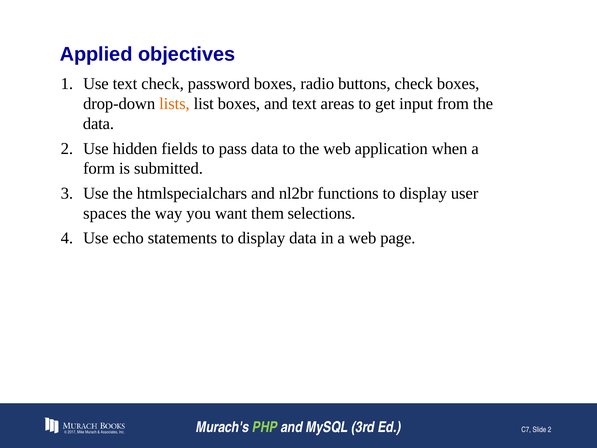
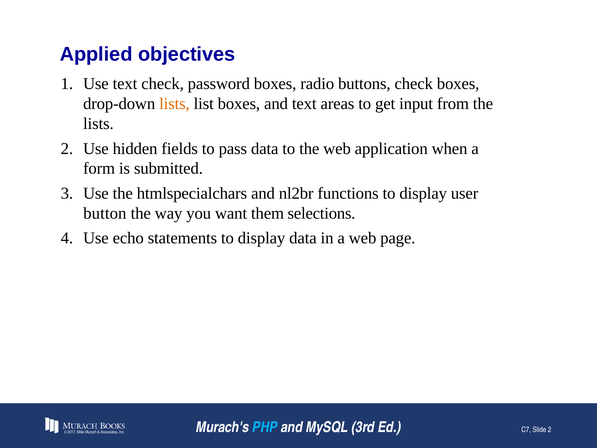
data: data -> lists (98, 124)
spaces: spaces -> button (105, 213)
PHP colour: light green -> light blue (265, 427)
